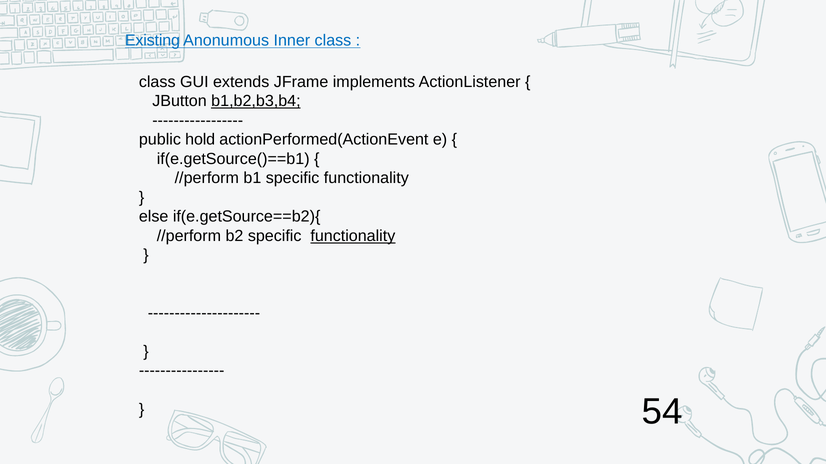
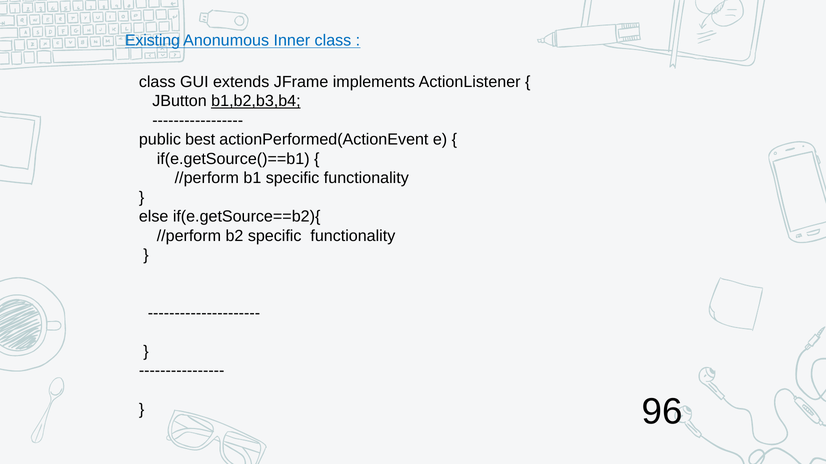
hold: hold -> best (200, 140)
functionality underline: present -> none (353, 236)
54: 54 -> 96 (662, 412)
